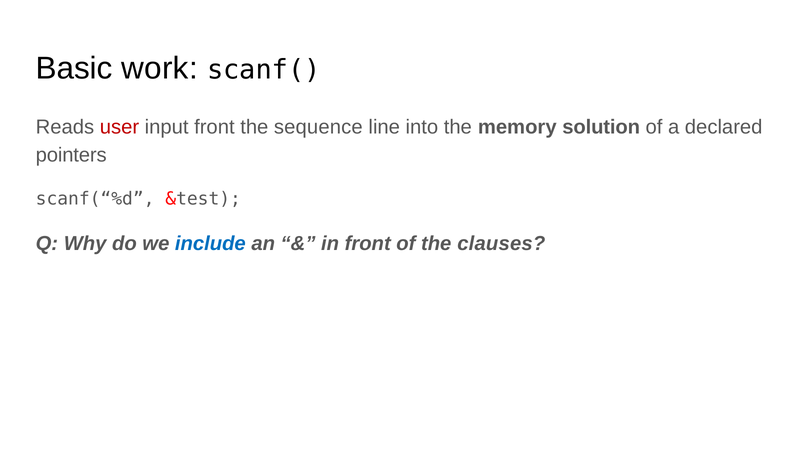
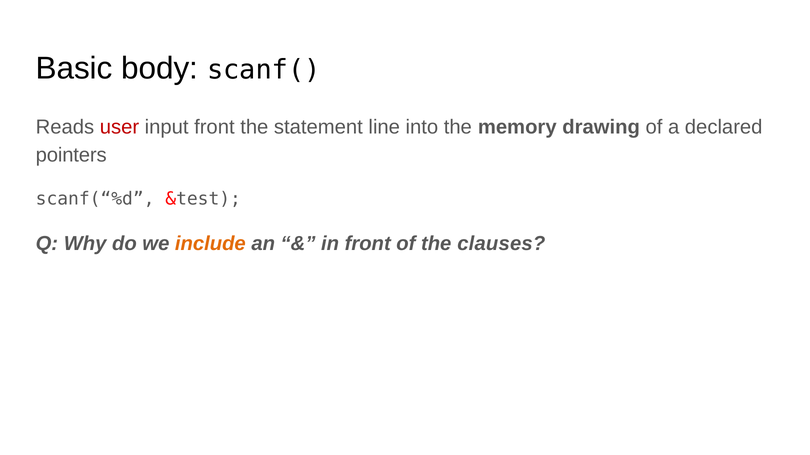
work: work -> body (160, 69)
sequence: sequence -> statement (318, 127)
solution: solution -> drawing (601, 127)
include colour: blue -> orange (210, 244)
